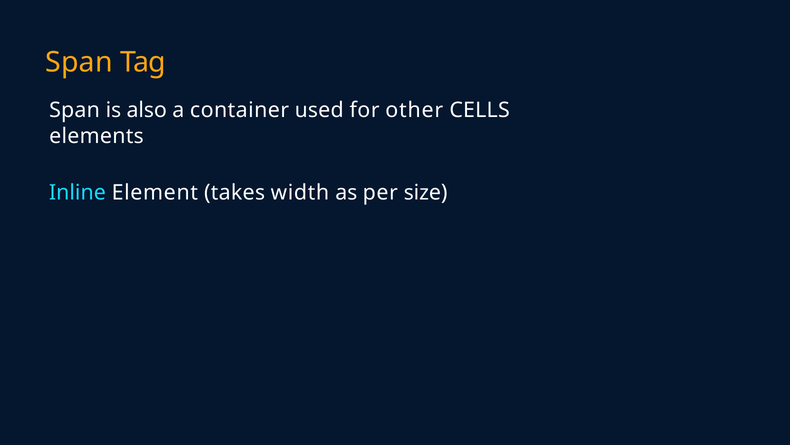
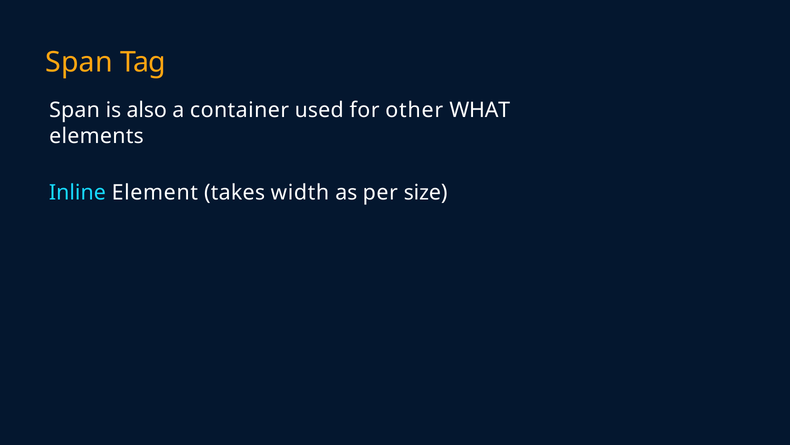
CELLS: CELLS -> WHAT (480, 110)
